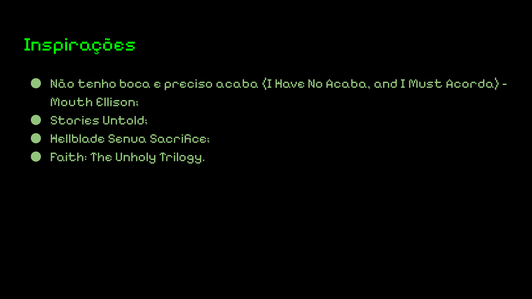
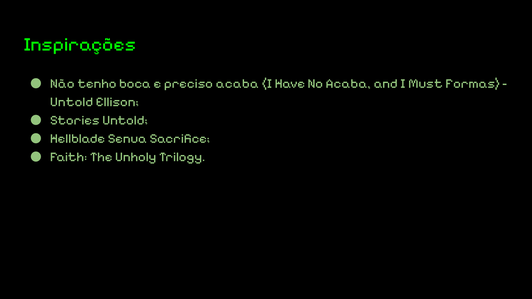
Acorda: Acorda -> Formas (473, 84)
Mouth: Mouth -> Untold (72, 102)
